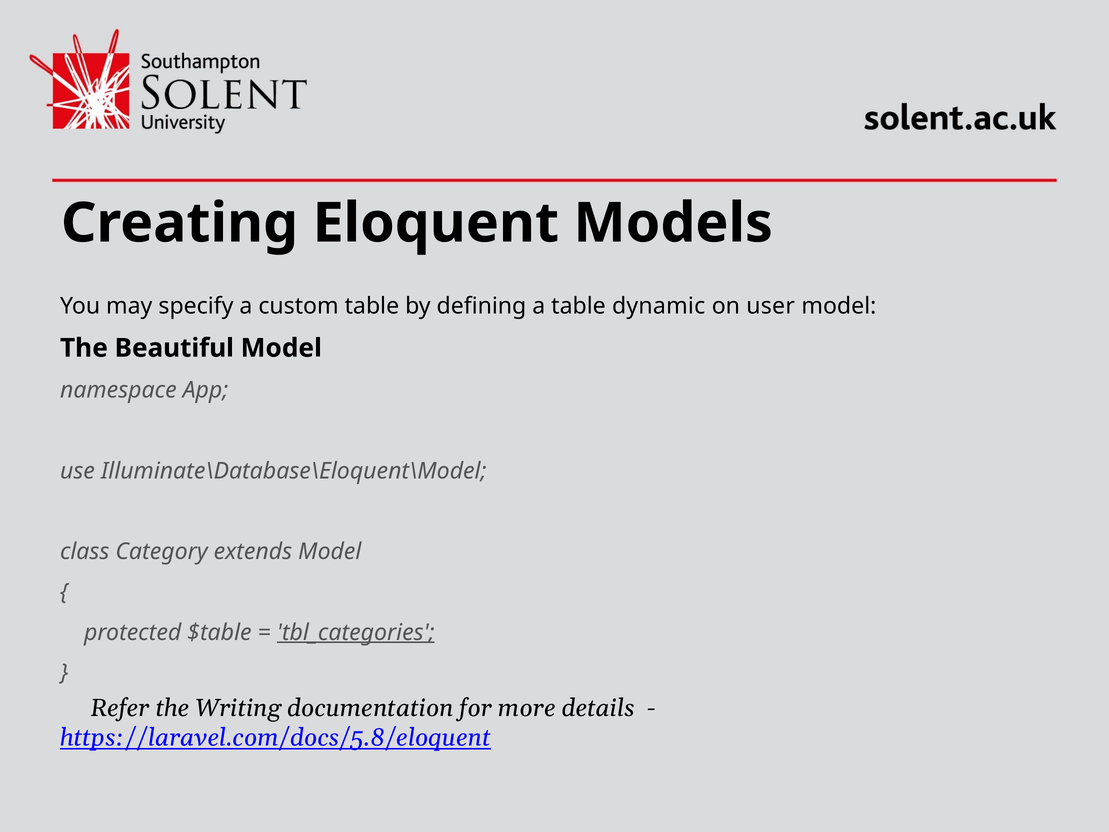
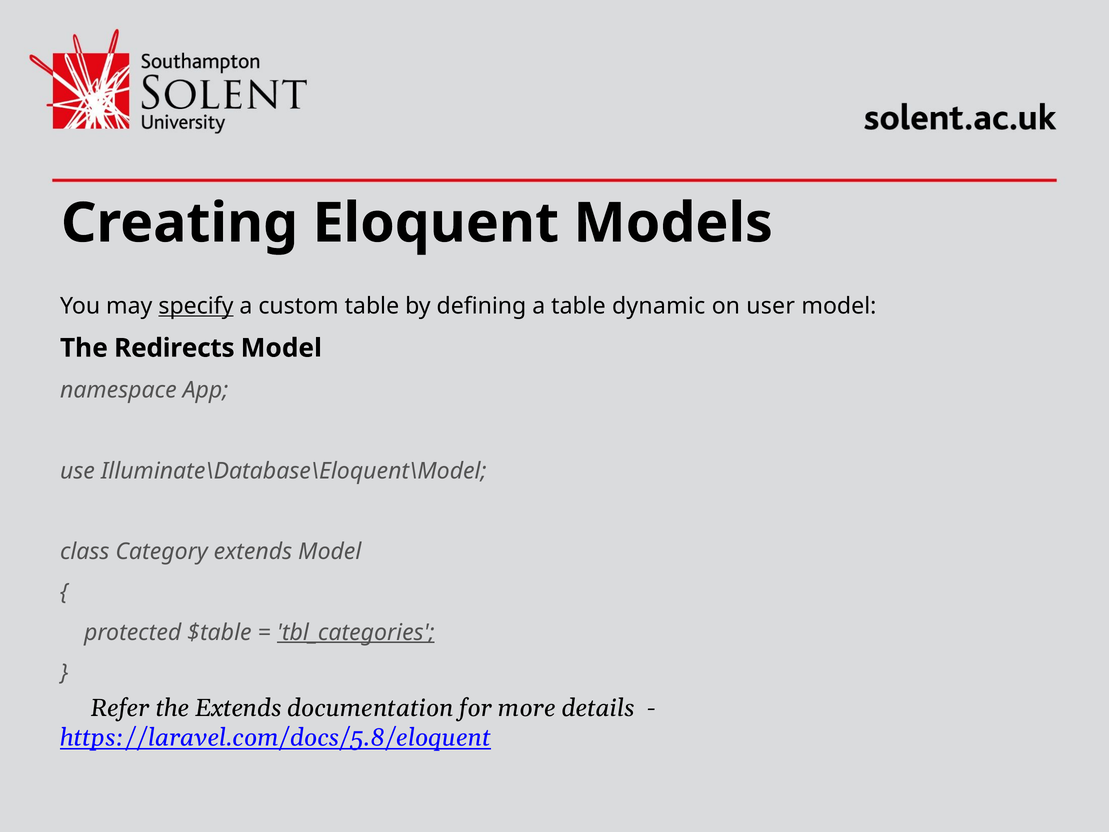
specify underline: none -> present (196, 306)
Beautiful: Beautiful -> Redirects (174, 348)
the Writing: Writing -> Extends (239, 708)
